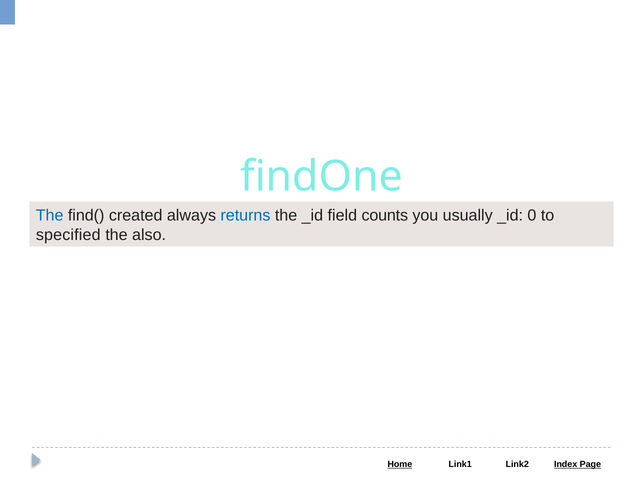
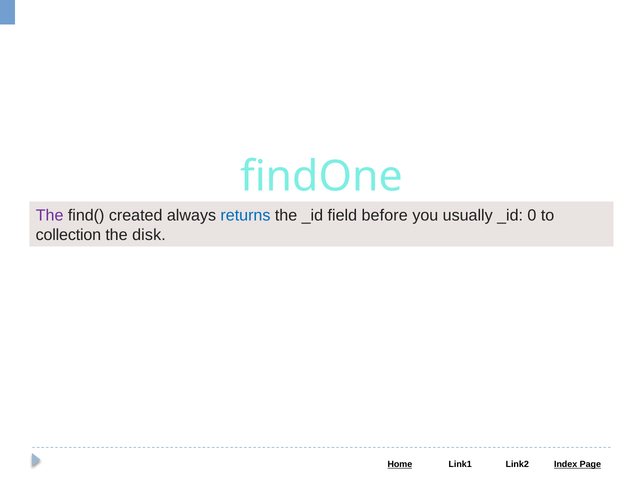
The colour: blue -> purple (50, 215)
counts: counts -> before (385, 215)
specified: specified -> collection (68, 234)
also: also -> disk (149, 234)
